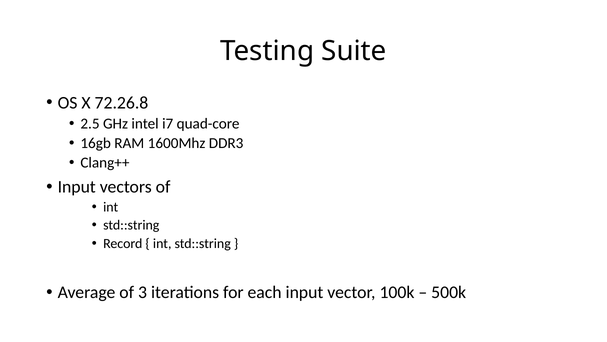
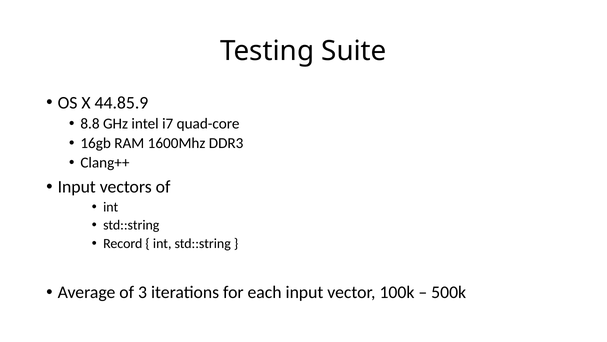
72.26.8: 72.26.8 -> 44.85.9 (121, 103)
2.5: 2.5 -> 8.8 (90, 124)
